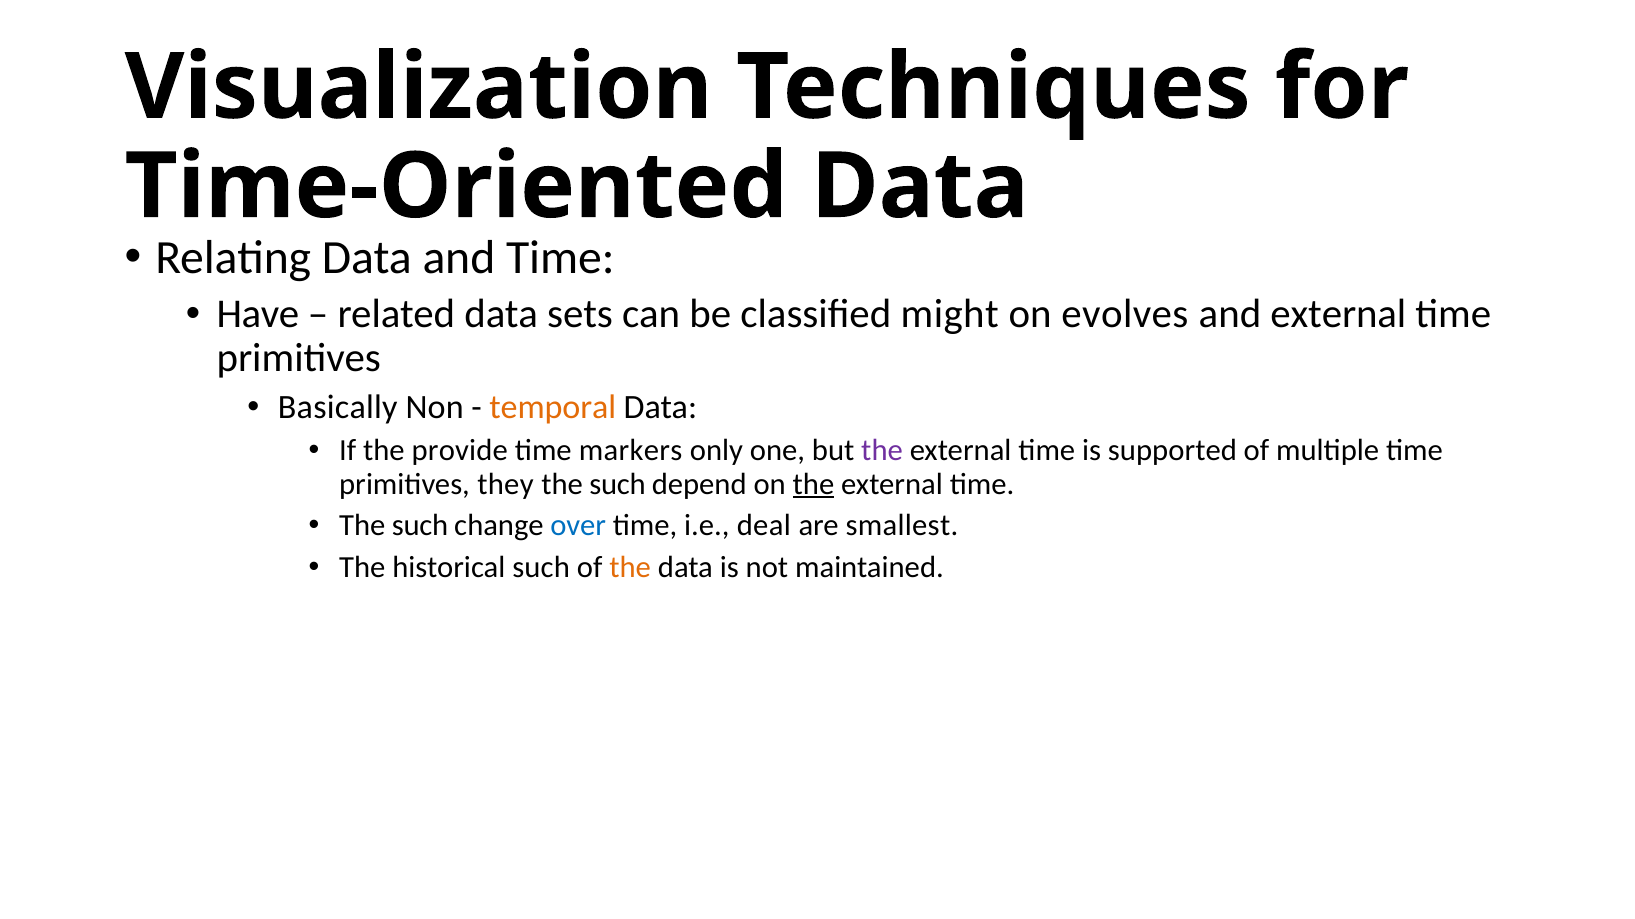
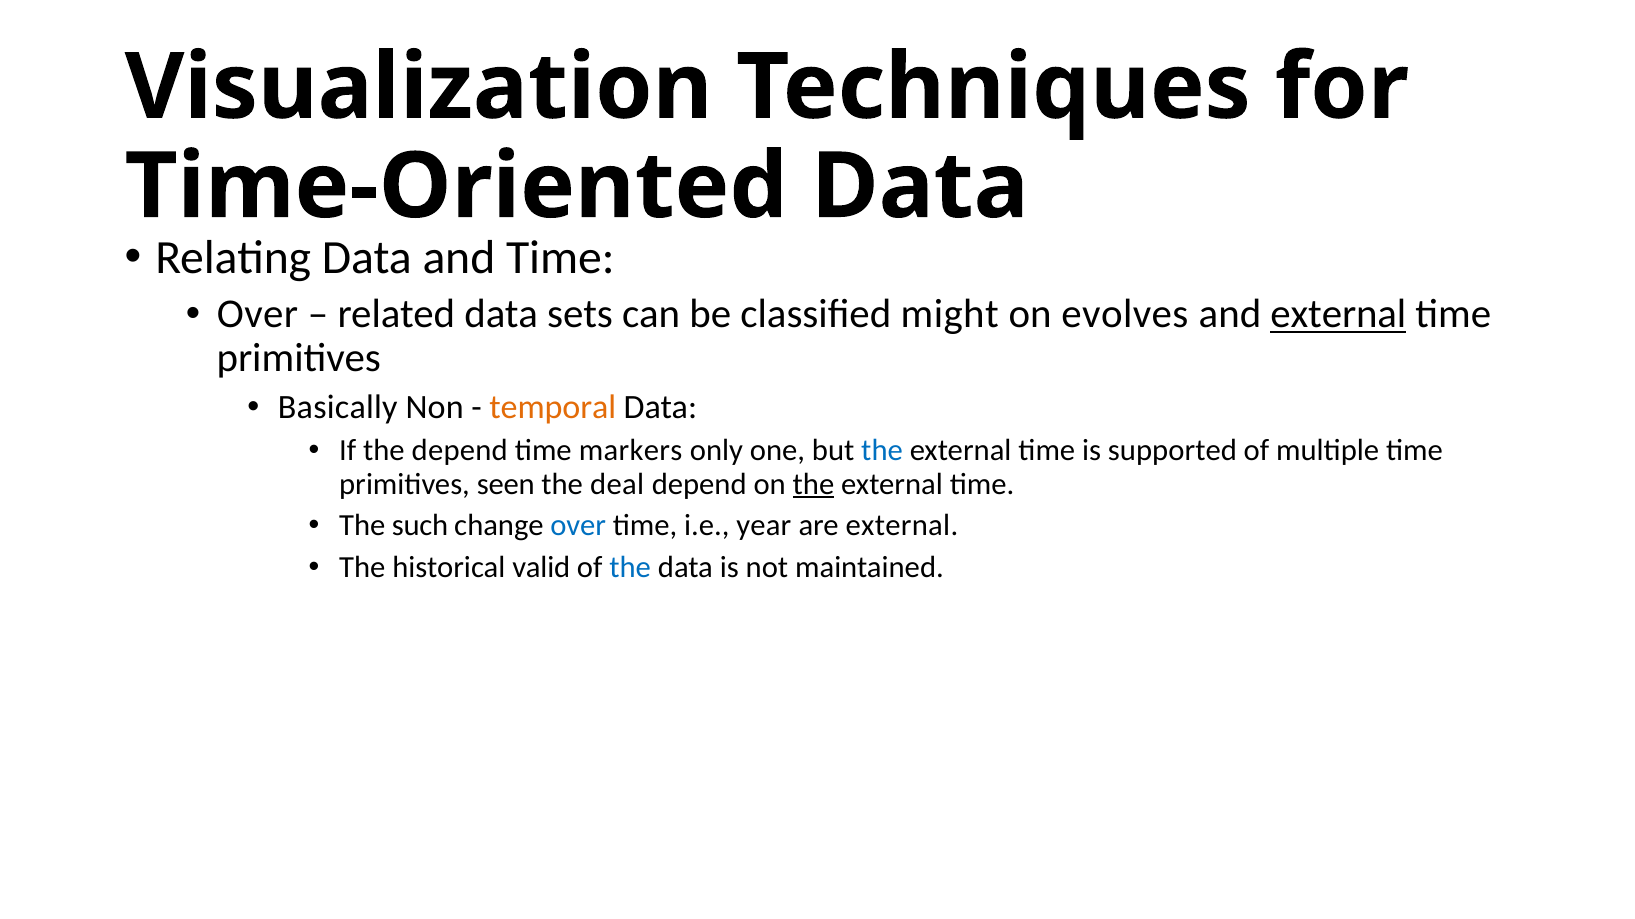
Have: Have -> Over (258, 315)
external underline: none -> present (1338, 315)
the provide: provide -> depend (460, 451)
the colour: purple -> blue (882, 451)
they: they -> seen (506, 484)
such: such -> deal (617, 484)
deal: deal -> year (764, 526)
are smallest: smallest -> external (902, 526)
historical such: such -> valid (541, 568)
the colour: orange -> blue (630, 568)
